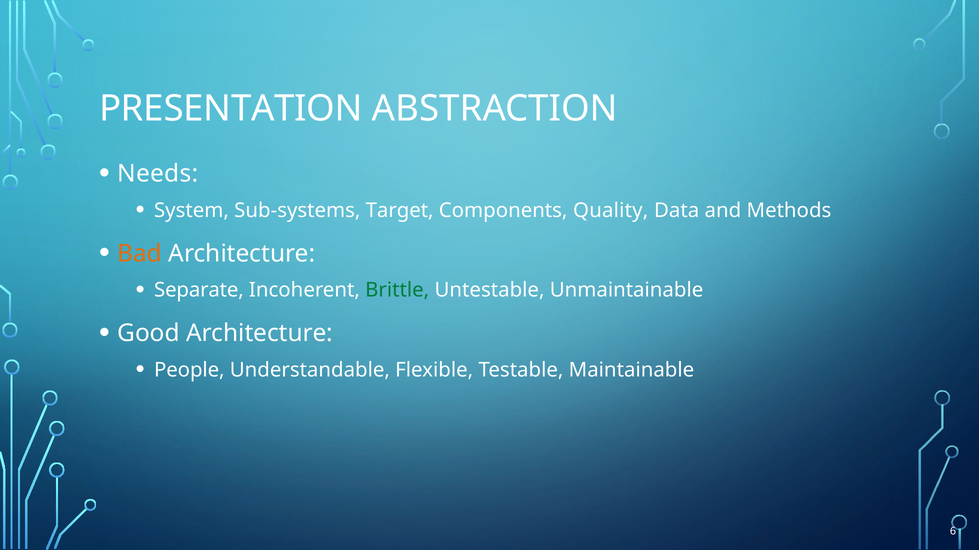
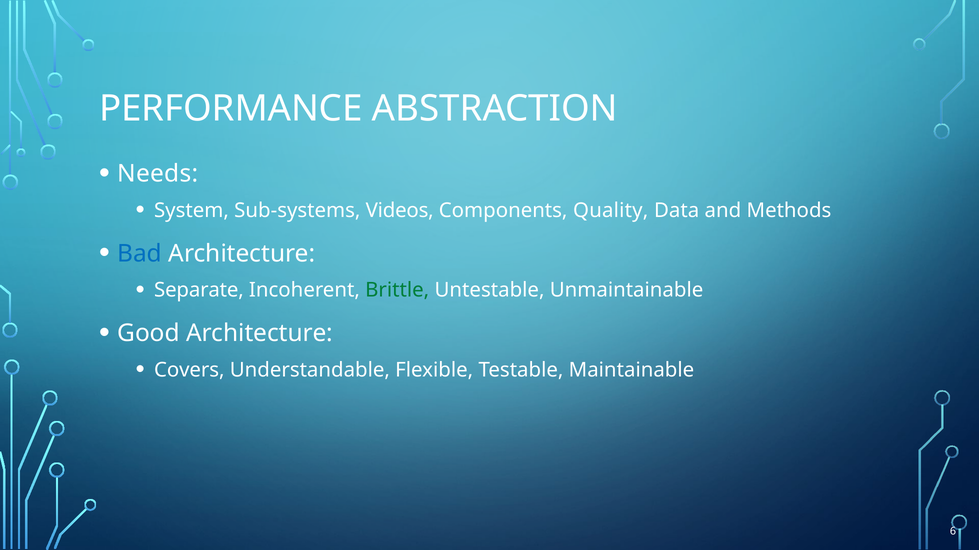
PRESENTATION: PRESENTATION -> PERFORMANCE (231, 109)
Target: Target -> Videos (400, 211)
Bad colour: orange -> blue (140, 254)
People: People -> Covers (189, 370)
